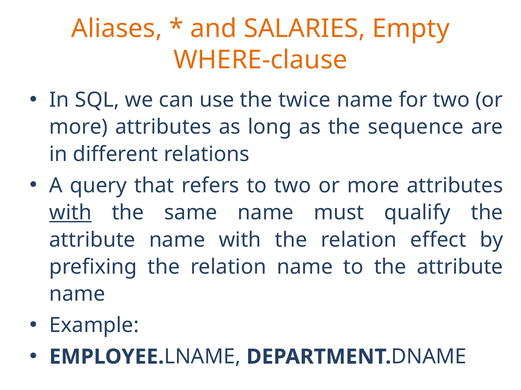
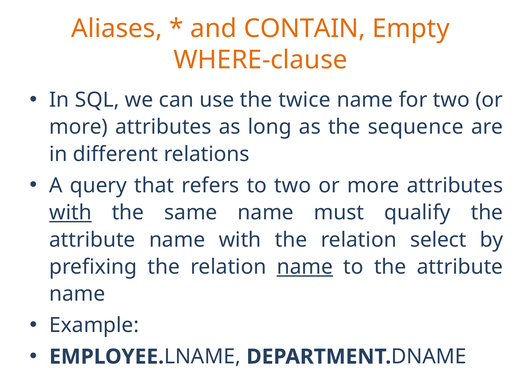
SALARIES: SALARIES -> CONTAIN (305, 29)
effect: effect -> select (438, 240)
name underline: none -> present (305, 267)
